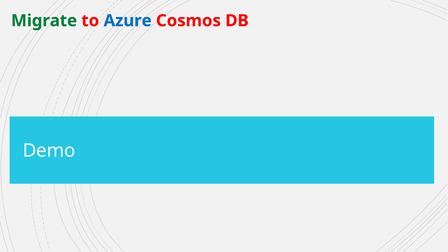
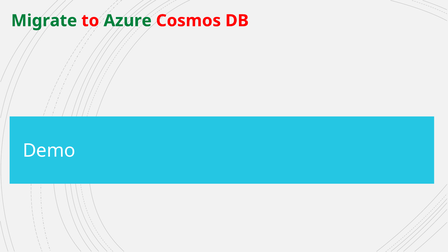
Azure colour: blue -> green (128, 21)
